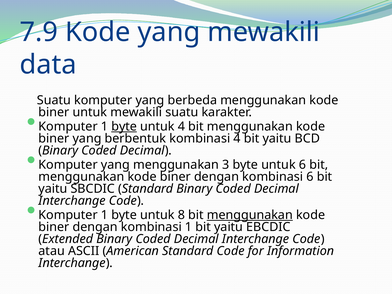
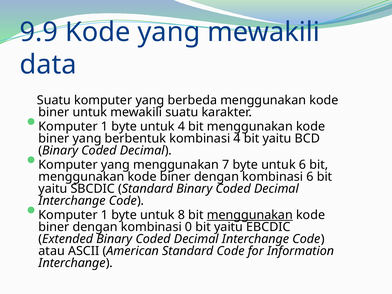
7.9: 7.9 -> 9.9 (39, 32)
byte underline: present -> none (124, 126)
3: 3 -> 7 (226, 165)
kombinasi 1: 1 -> 0 (189, 227)
